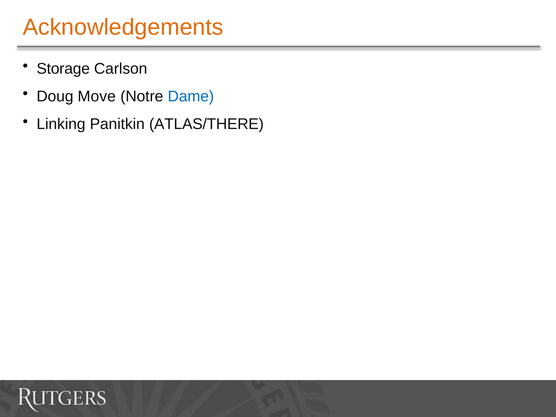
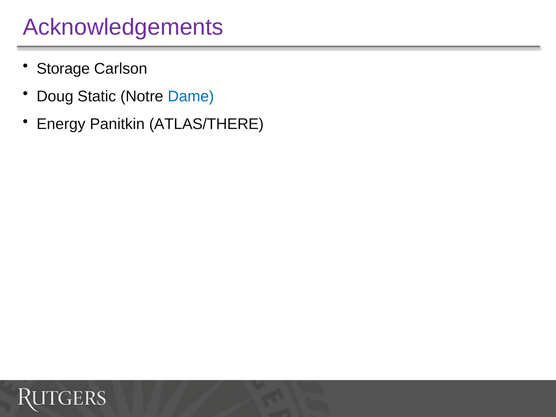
Acknowledgements colour: orange -> purple (123, 27)
Move: Move -> Static (97, 96)
Linking: Linking -> Energy (61, 124)
